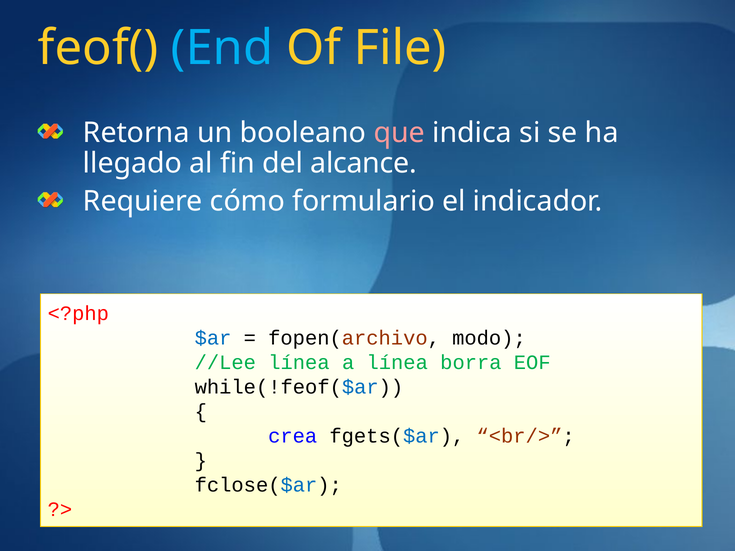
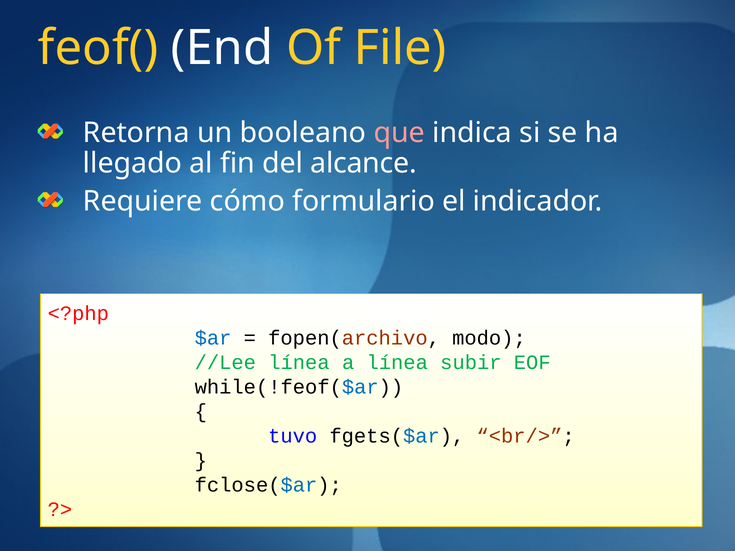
End colour: light blue -> white (222, 48)
borra: borra -> subir (471, 363)
crea: crea -> tuvo (293, 436)
